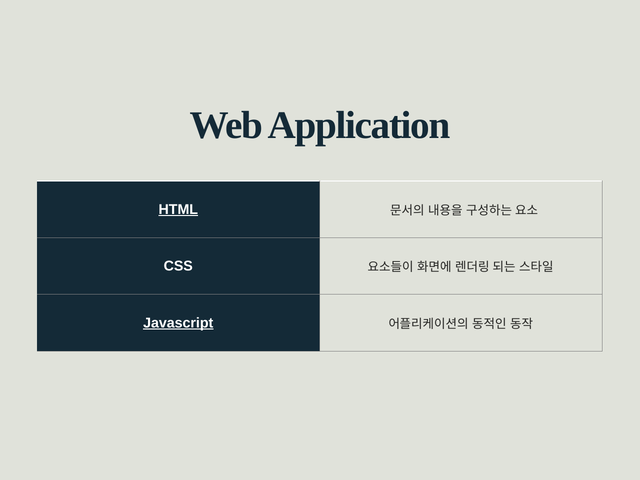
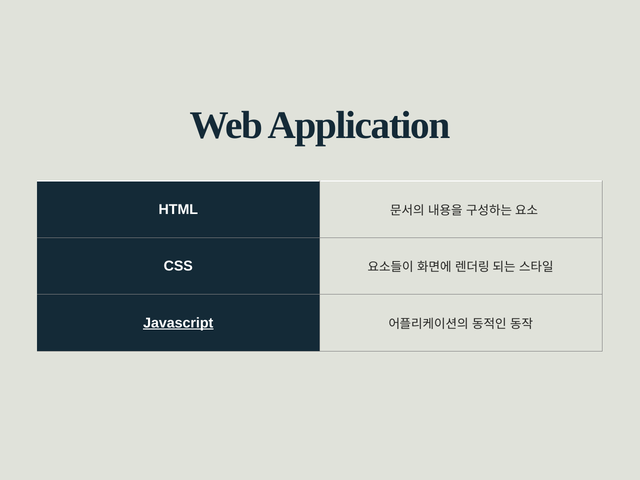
HTML underline: present -> none (178, 209)
